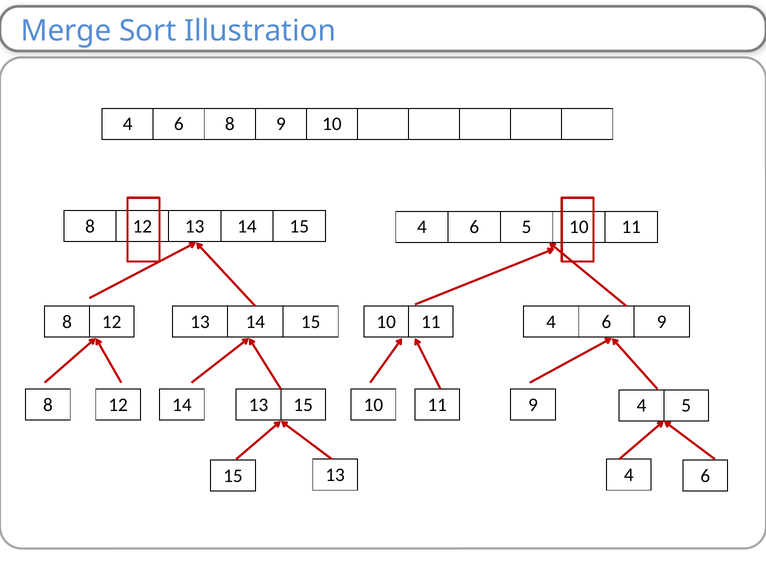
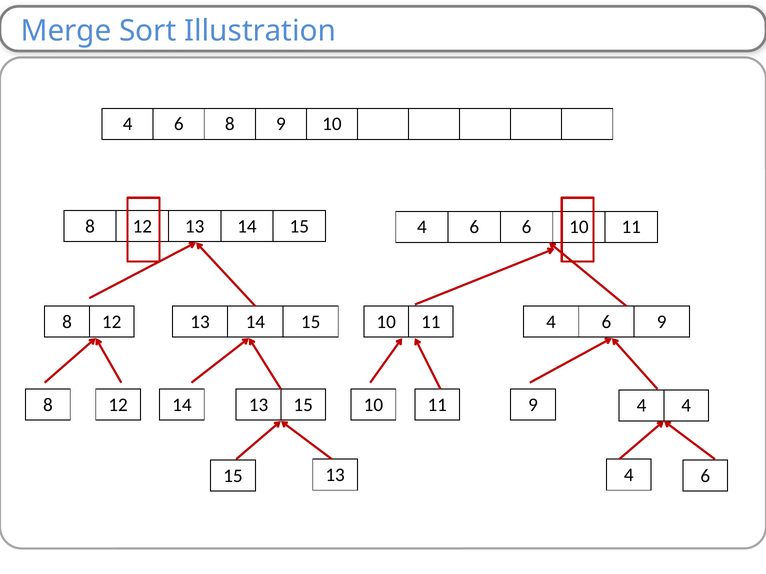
6 5: 5 -> 6 (527, 227)
4 5: 5 -> 4 (686, 406)
